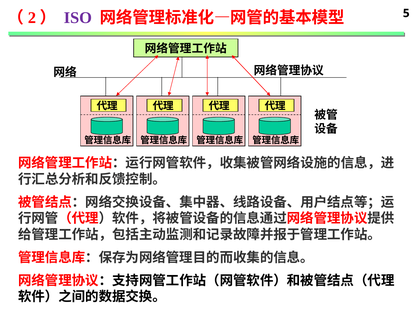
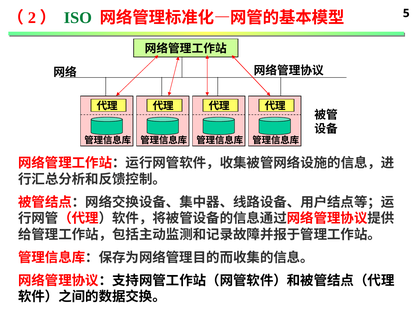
ISO colour: purple -> green (78, 18)
